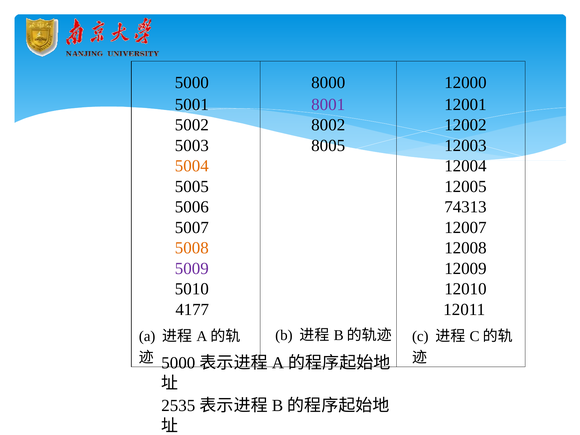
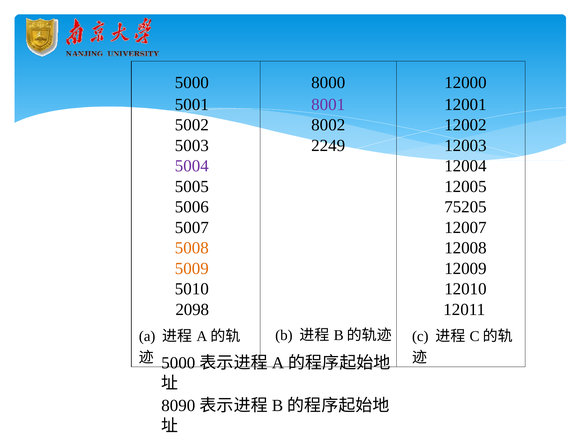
8005: 8005 -> 2249 (328, 145)
5004 colour: orange -> purple (192, 166)
74313: 74313 -> 75205 (465, 207)
5009 colour: purple -> orange (192, 269)
4177: 4177 -> 2098 (192, 310)
2535: 2535 -> 8090 (178, 406)
